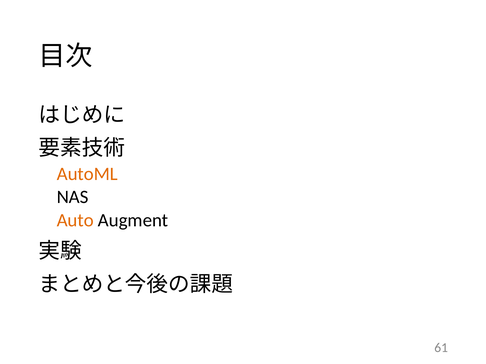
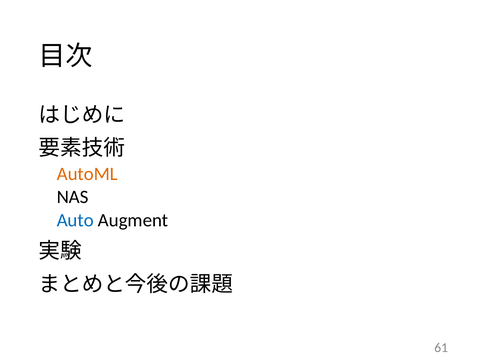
Auto colour: orange -> blue (75, 221)
